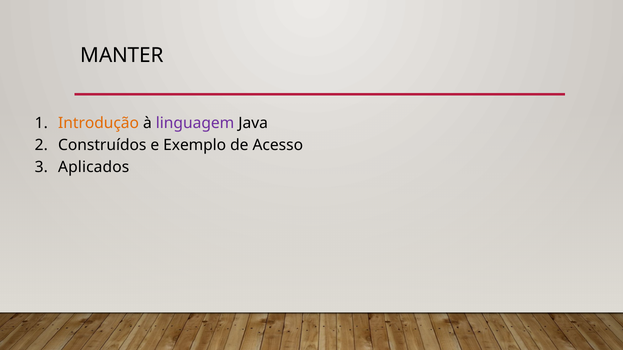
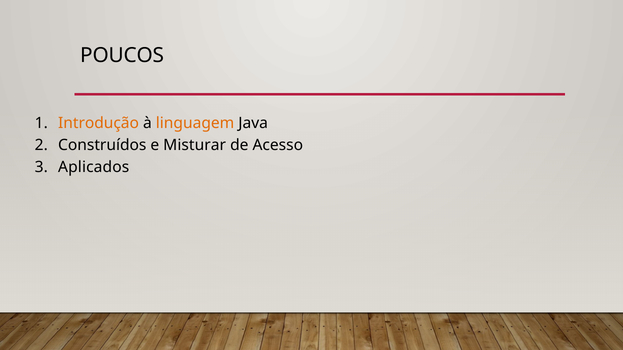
MANTER: MANTER -> POUCOS (122, 55)
linguagem colour: purple -> orange (195, 123)
Exemplo: Exemplo -> Misturar (195, 145)
